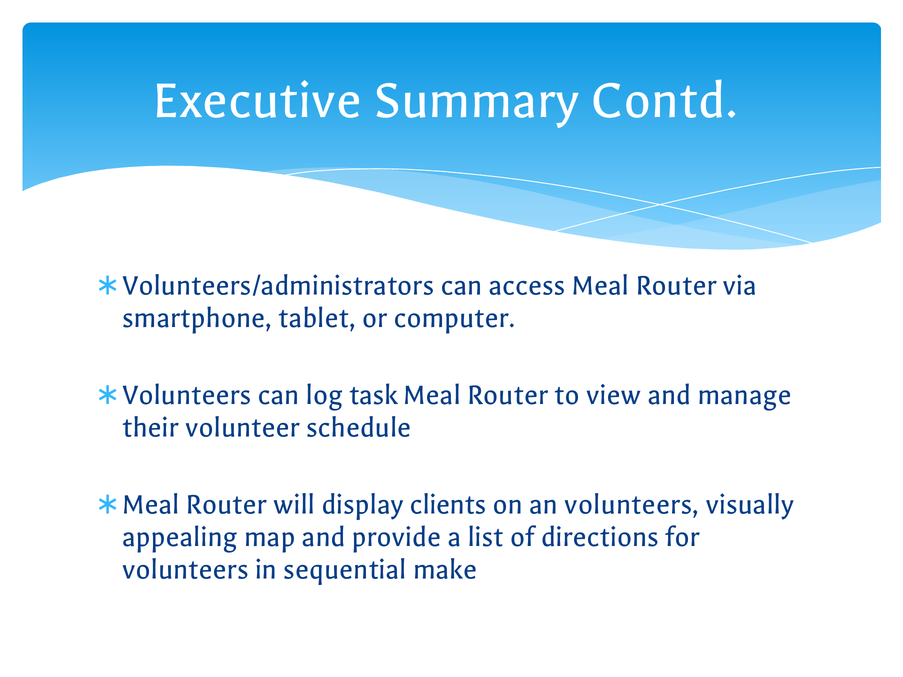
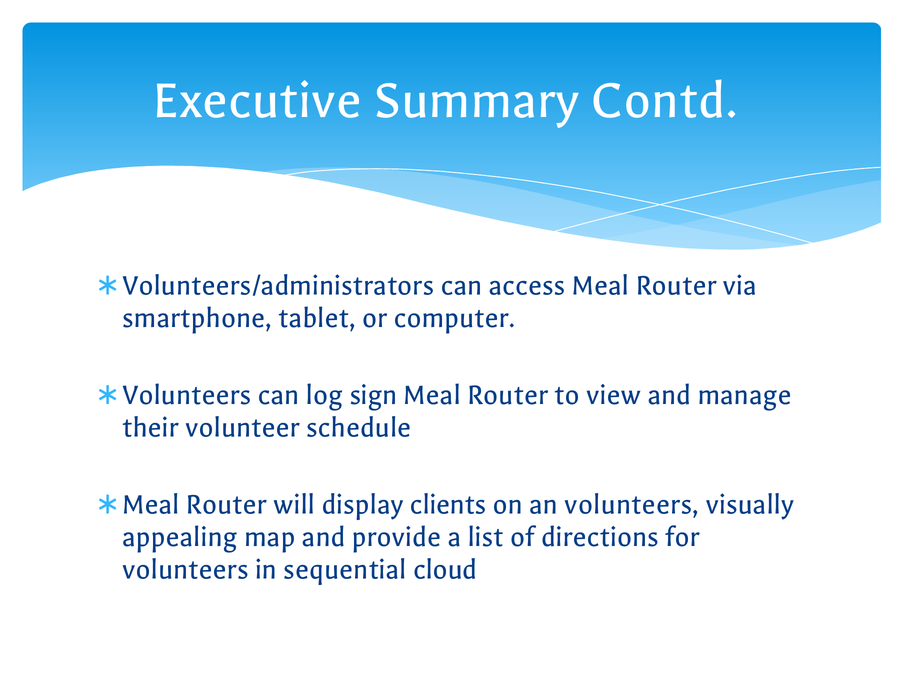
task: task -> sign (374, 394)
make: make -> cloud (445, 569)
